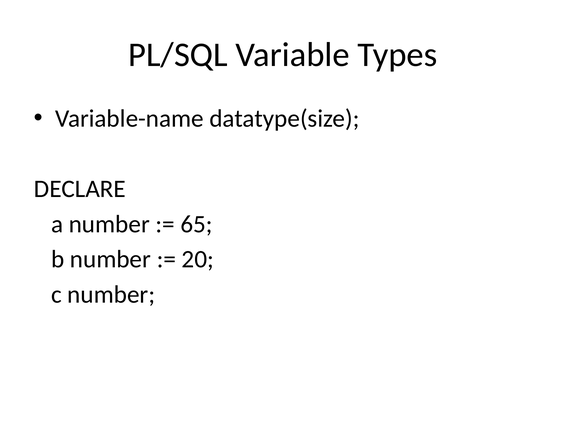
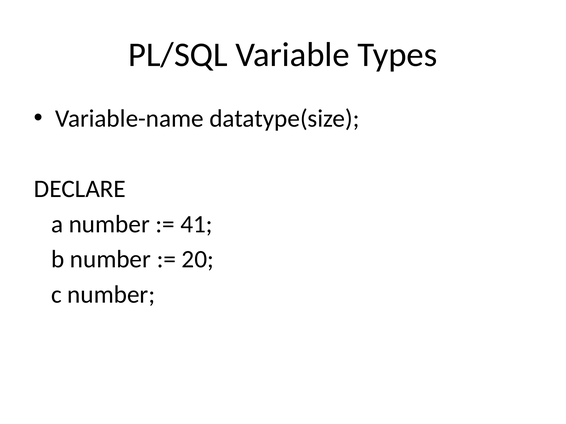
65: 65 -> 41 (197, 224)
